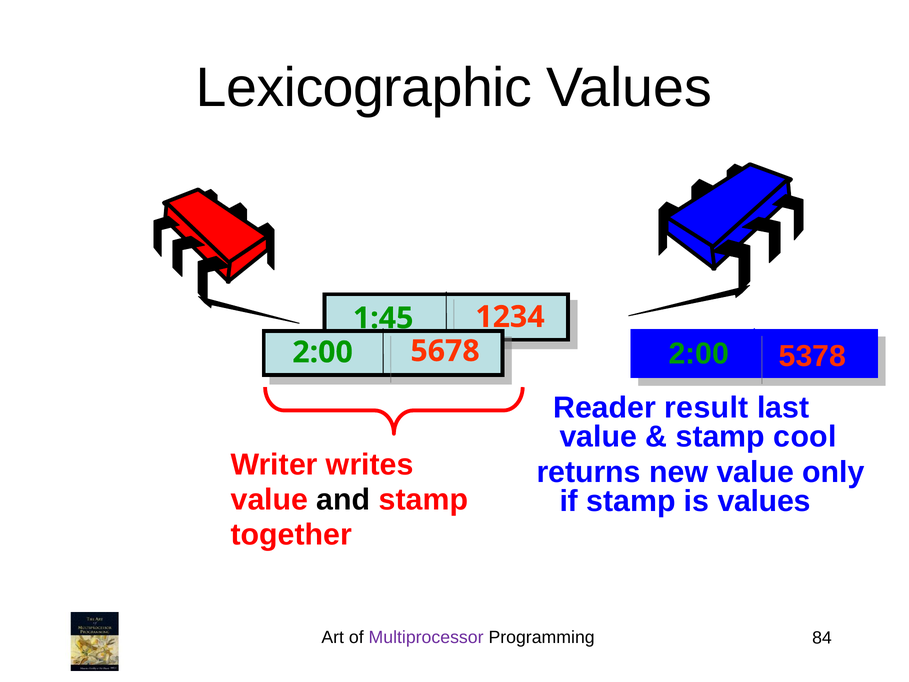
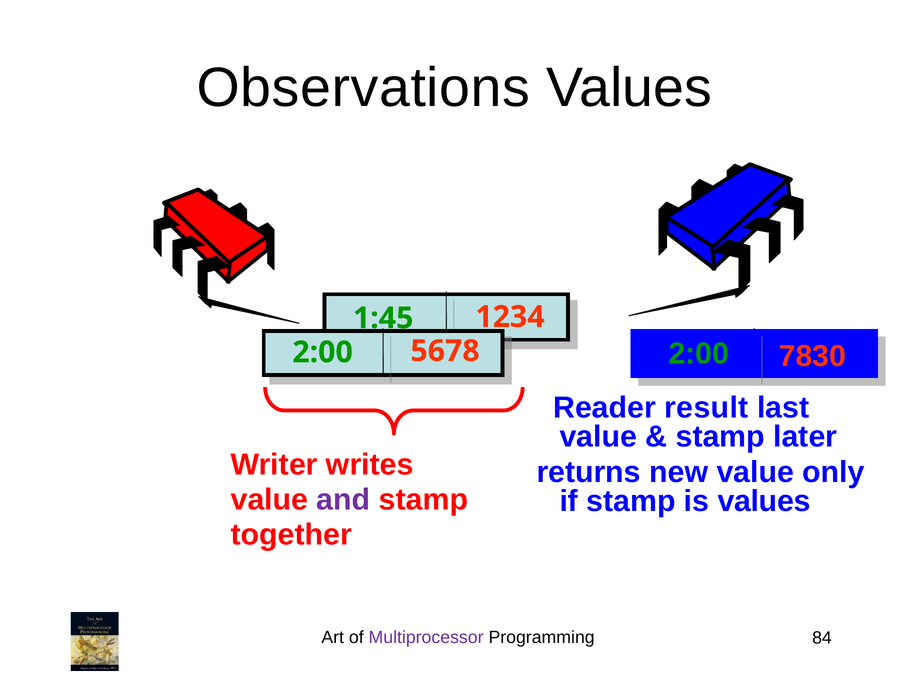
Lexicographic: Lexicographic -> Observations (363, 88)
5378: 5378 -> 7830 (812, 356)
cool: cool -> later (805, 437)
and colour: black -> purple (343, 500)
